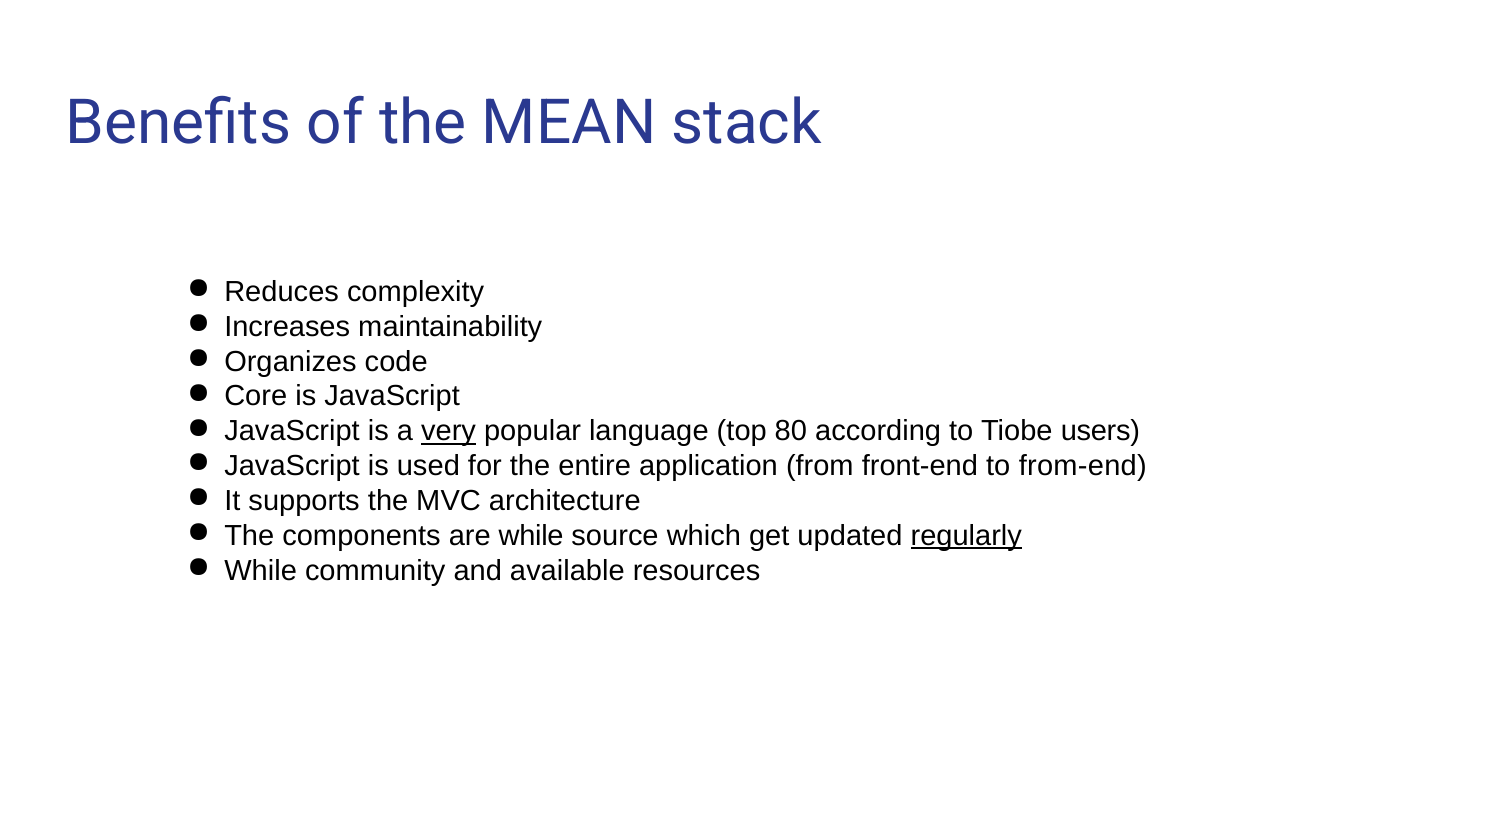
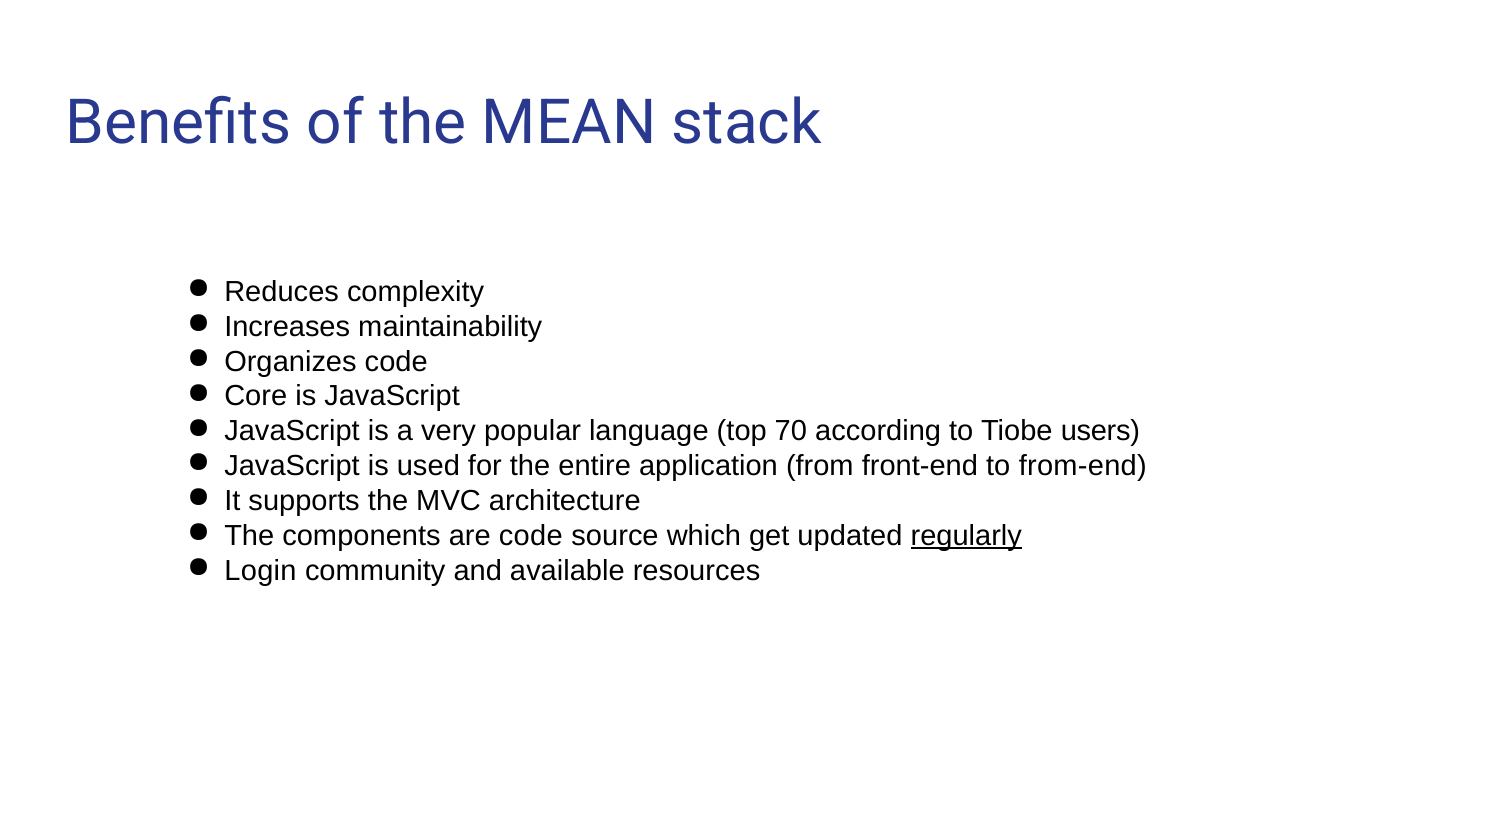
very underline: present -> none (449, 431)
80: 80 -> 70 (791, 431)
are while: while -> code (531, 536)
While: While -> Login (261, 571)
